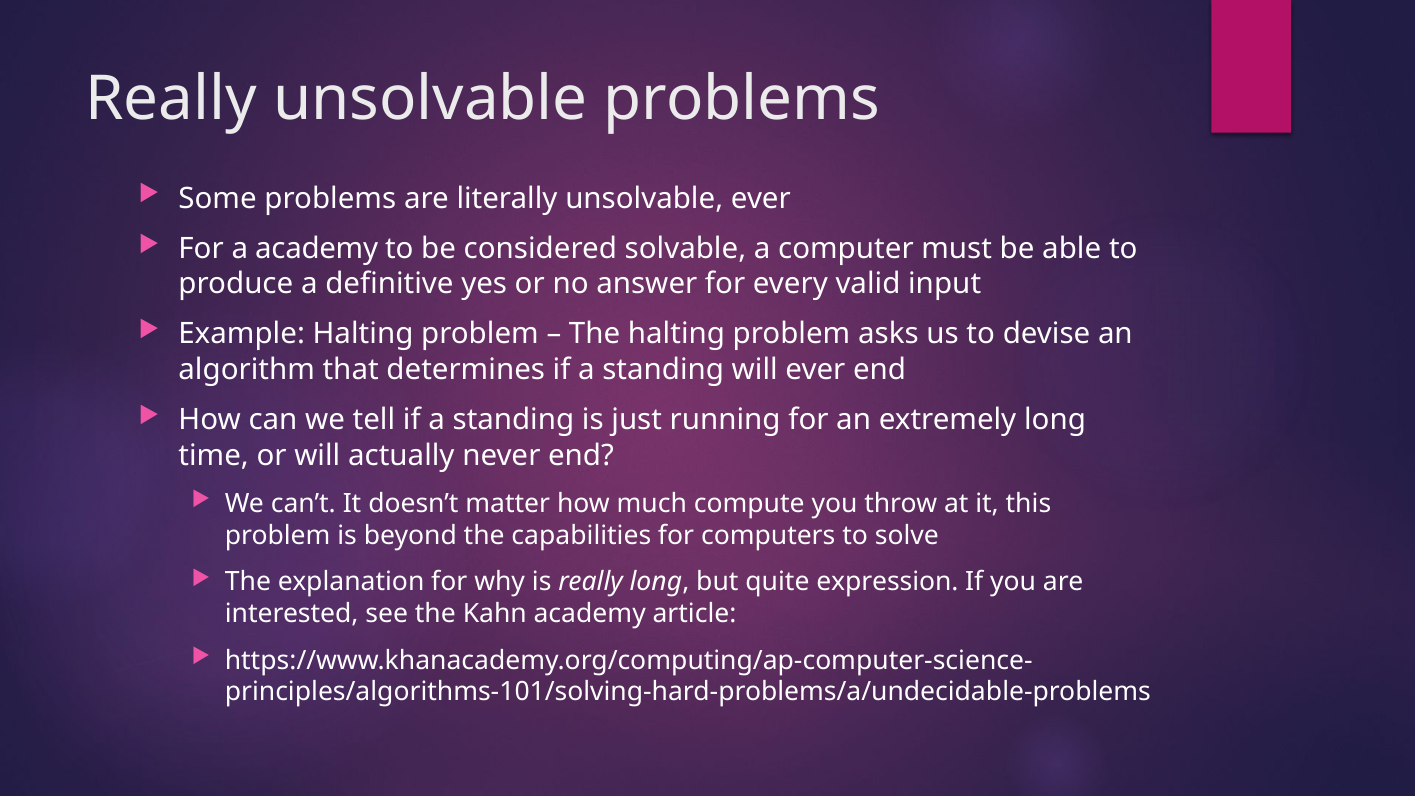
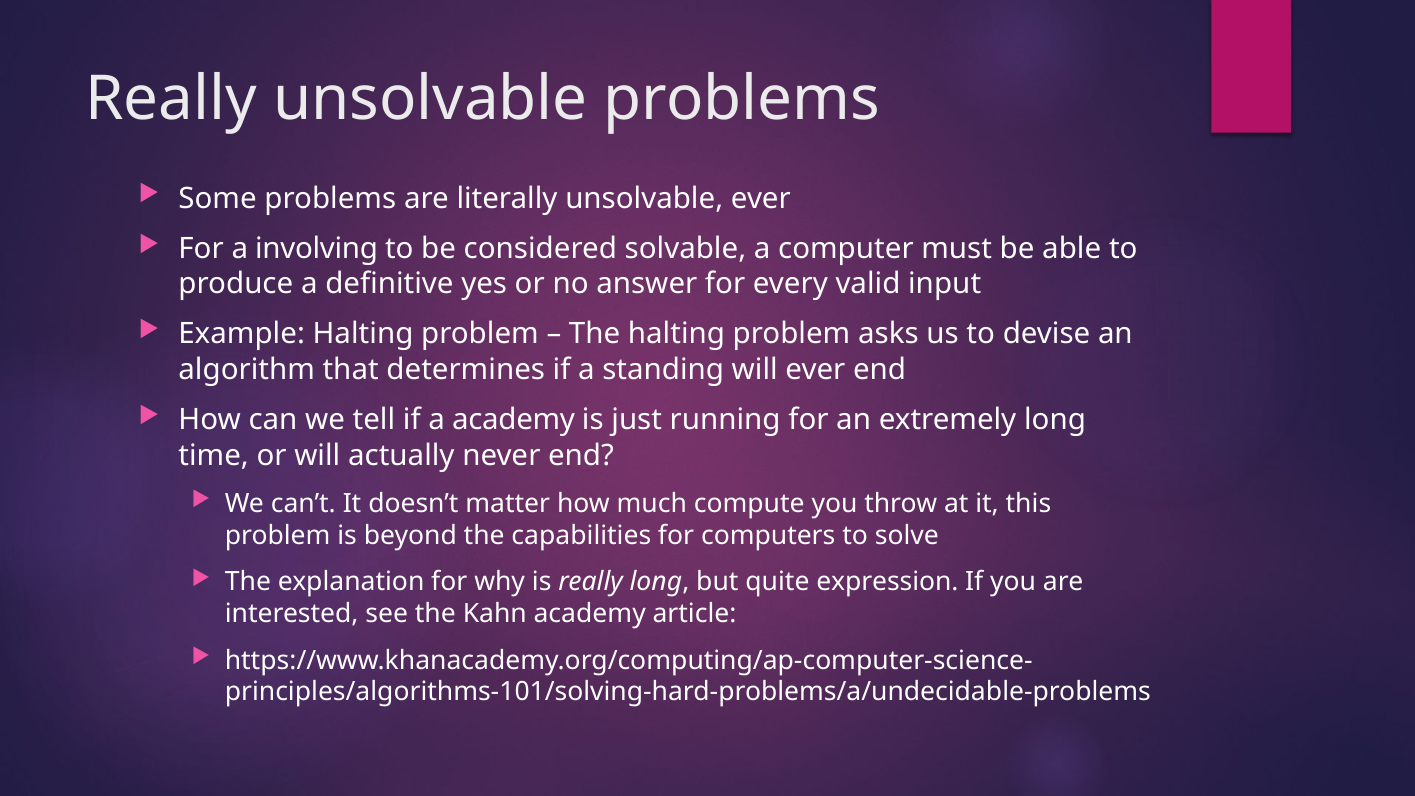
a academy: academy -> involving (317, 249)
tell if a standing: standing -> academy (514, 420)
